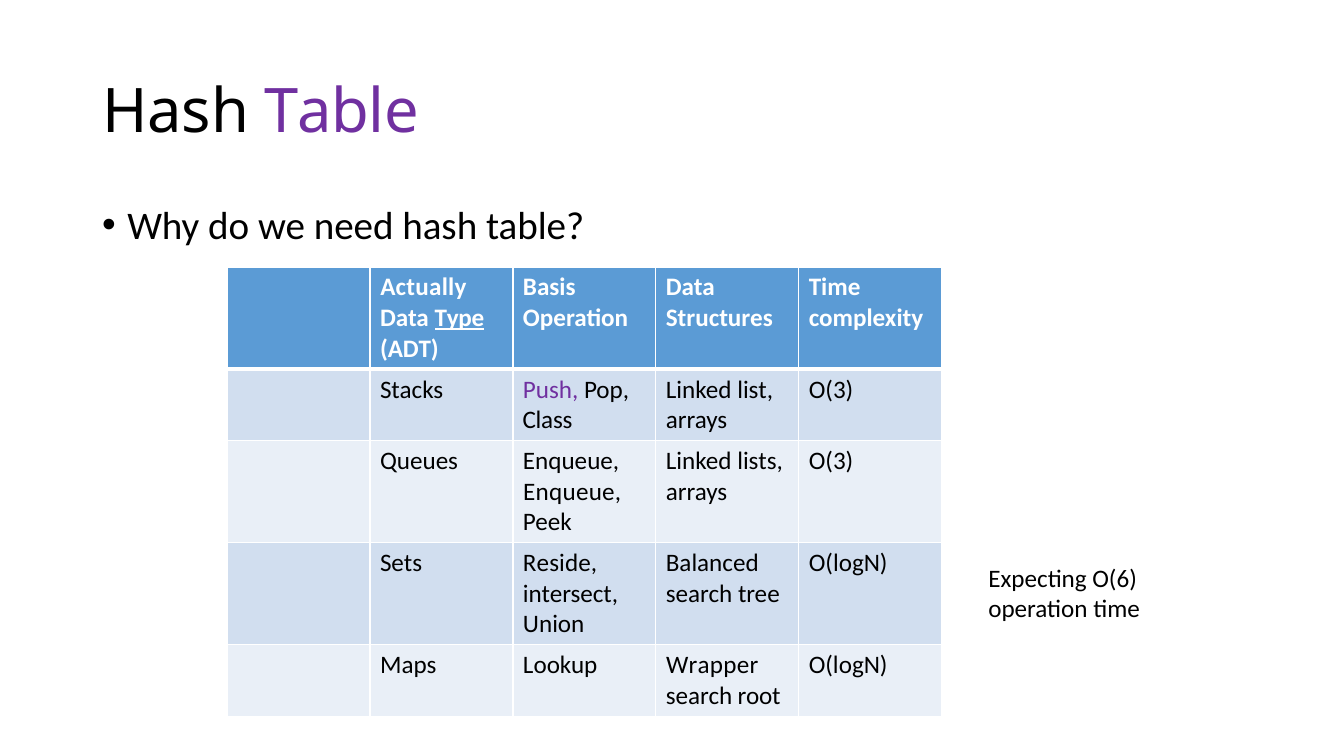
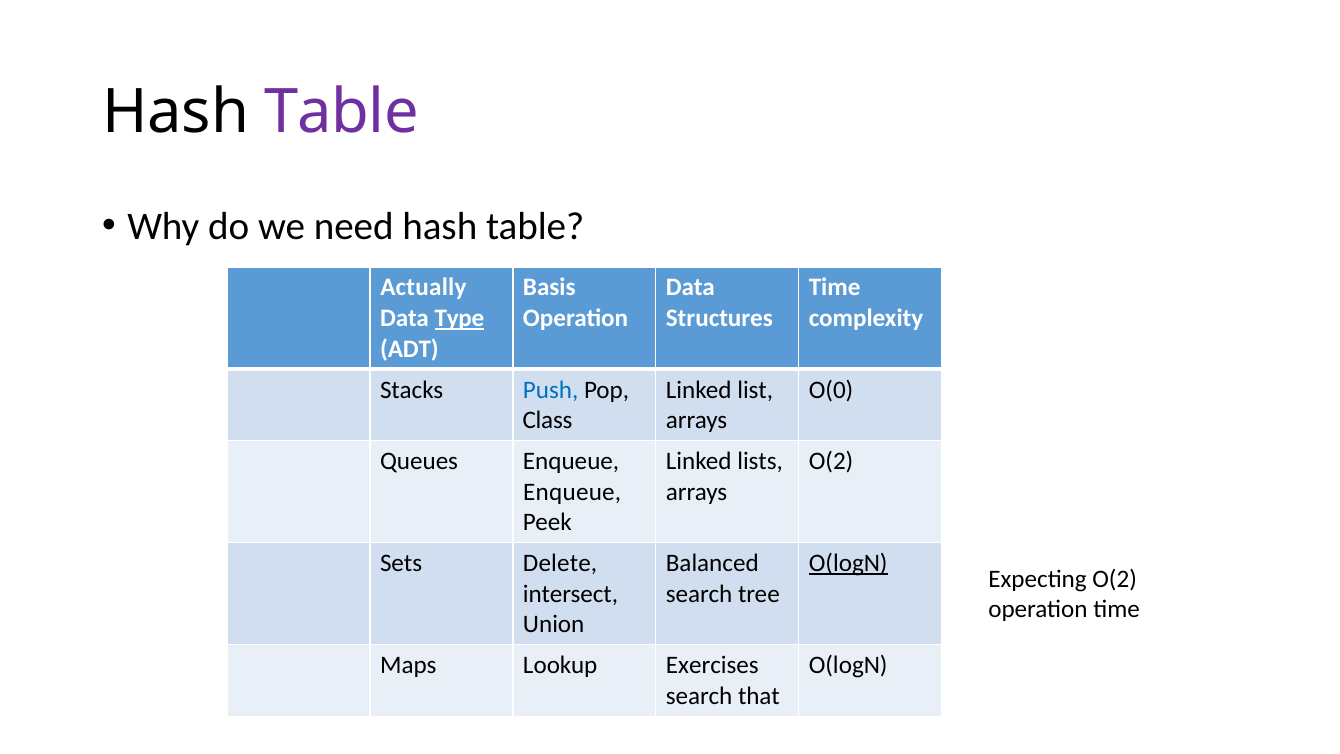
Push colour: purple -> blue (551, 390)
O(3: O(3 -> O(0 (831, 390)
O(3: O(3 -> O(2 (831, 461)
Reside: Reside -> Delete (560, 563)
O(logN underline: none -> present (848, 563)
Expecting O(6: O(6 -> O(2 (1115, 579)
Wrapper: Wrapper -> Exercises (712, 665)
root: root -> that (759, 696)
